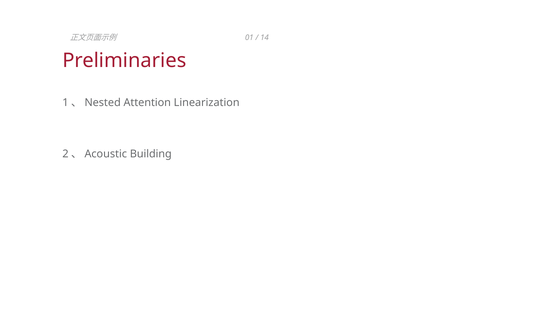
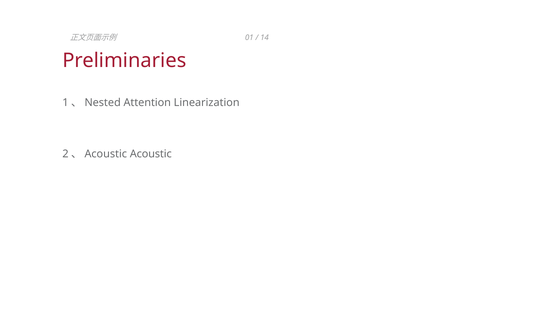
Building: Building -> Acoustic (151, 154)
